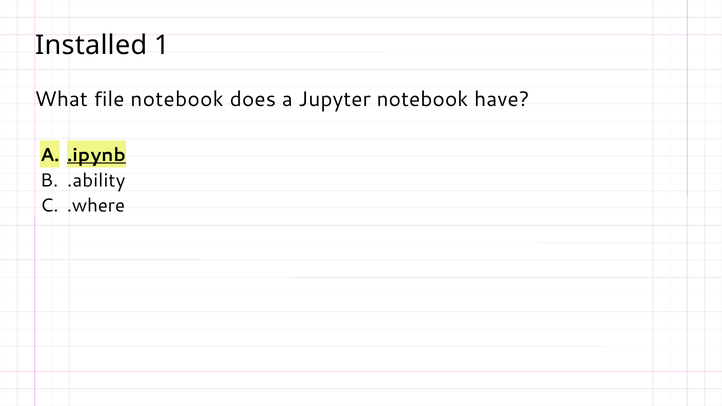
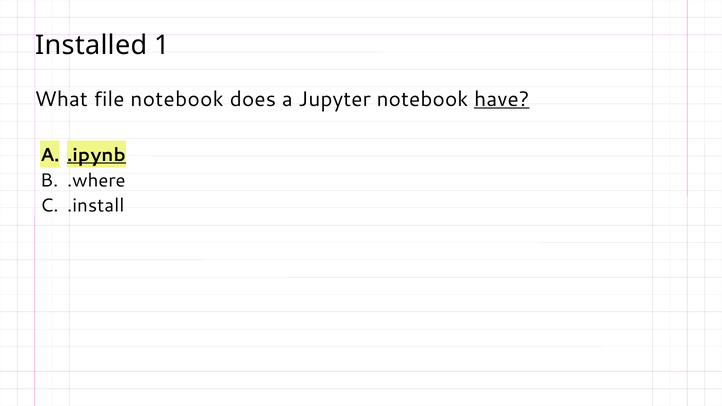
have underline: none -> present (502, 99)
.ability: .ability -> .where (96, 180)
.where: .where -> .install (96, 206)
